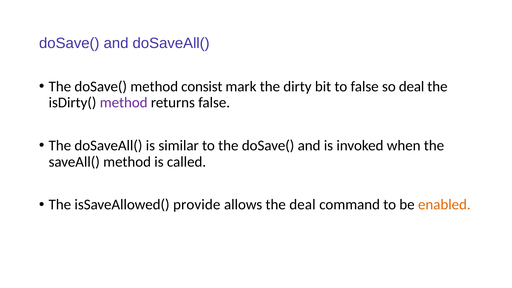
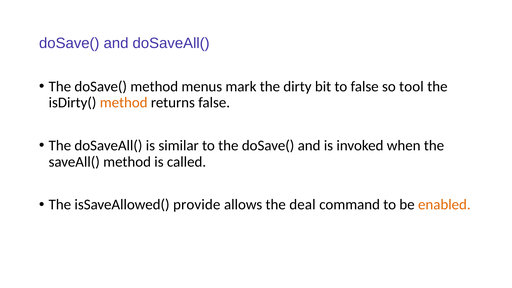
consist: consist -> menus (202, 87)
so deal: deal -> tool (411, 87)
method colour: purple -> orange (124, 103)
